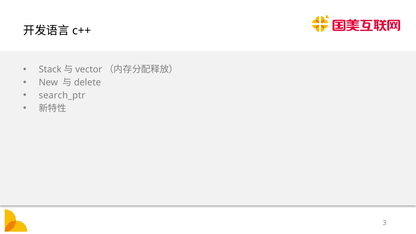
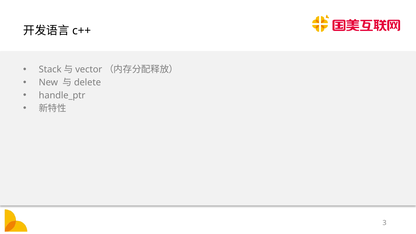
search_ptr: search_ptr -> handle_ptr (62, 95)
